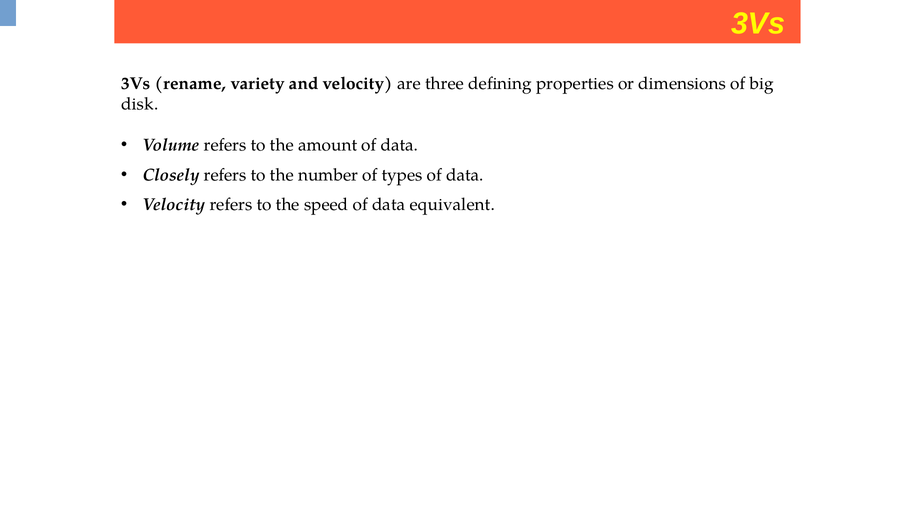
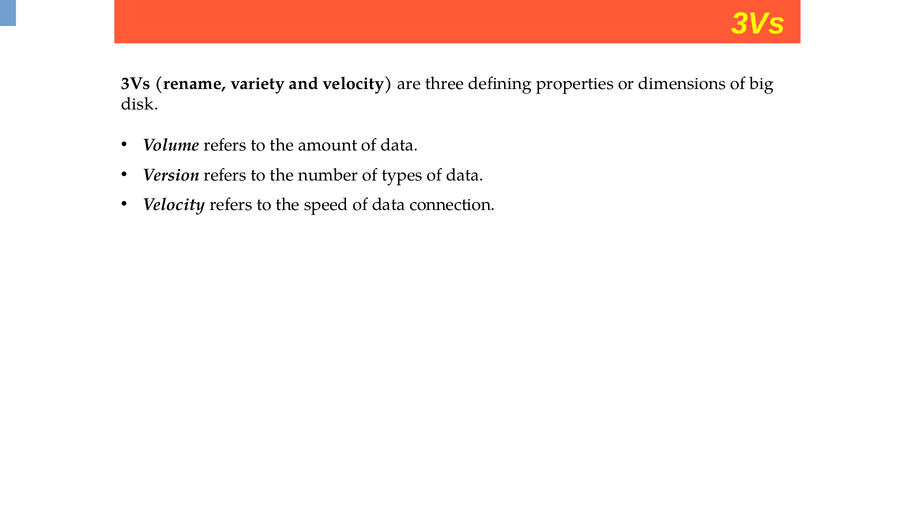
Closely: Closely -> Version (171, 175)
equivalent: equivalent -> connection (452, 205)
